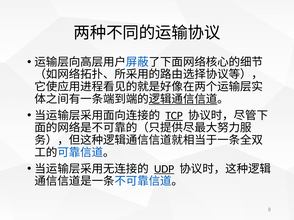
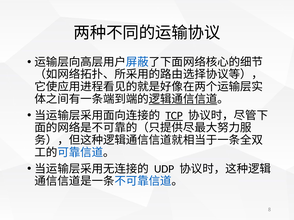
UDP underline: present -> none (164, 169)
